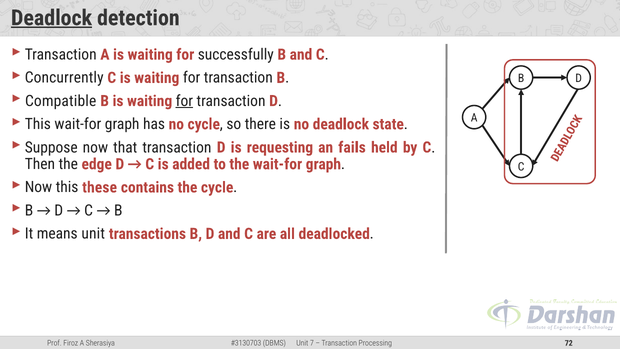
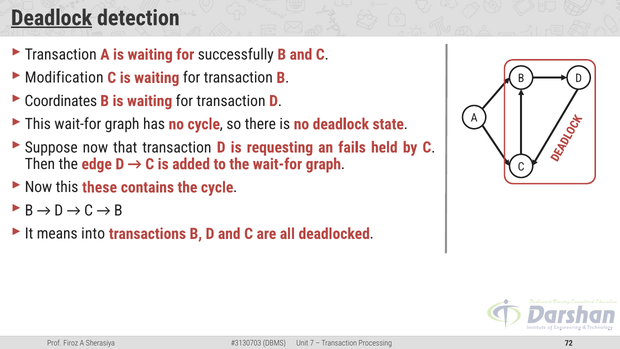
Concurrently: Concurrently -> Modification (64, 78)
Compatible: Compatible -> Coordinates (61, 101)
for underline: present -> none (184, 101)
means unit: unit -> into (93, 234)
